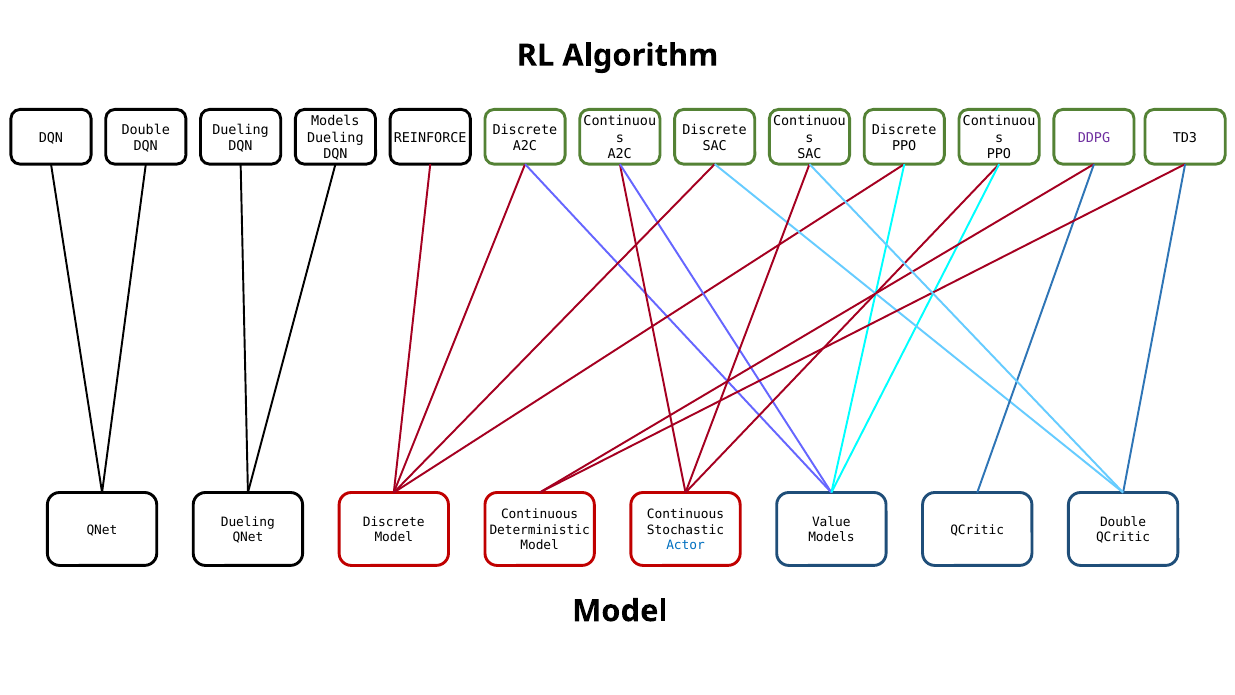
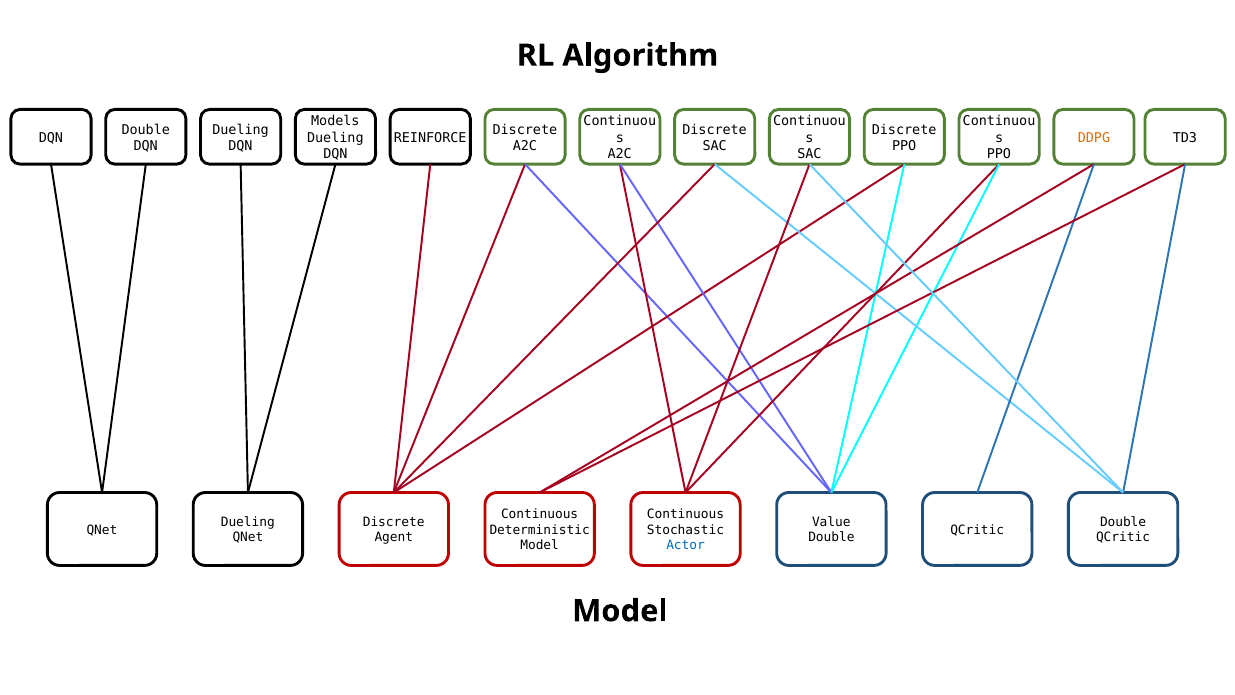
DDPG colour: purple -> orange (1094, 138)
Model: Model -> Agent (394, 537)
Models: Models -> Double (831, 537)
